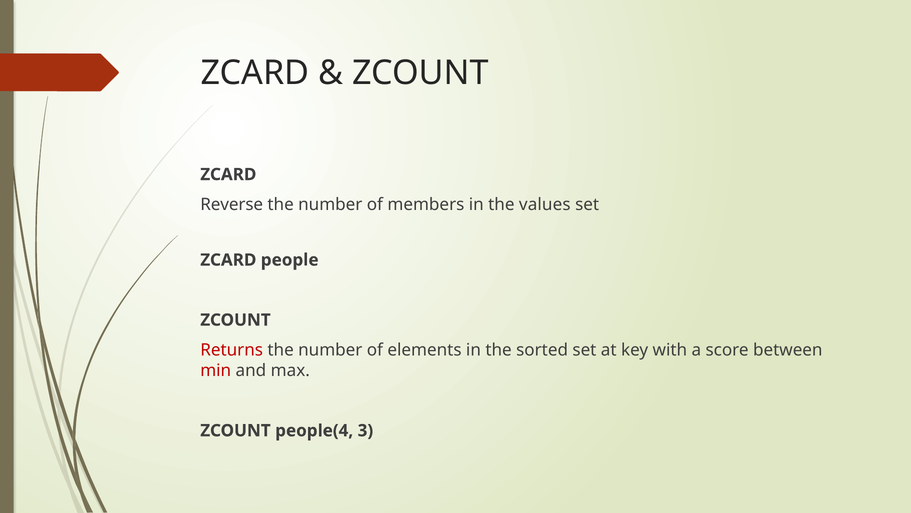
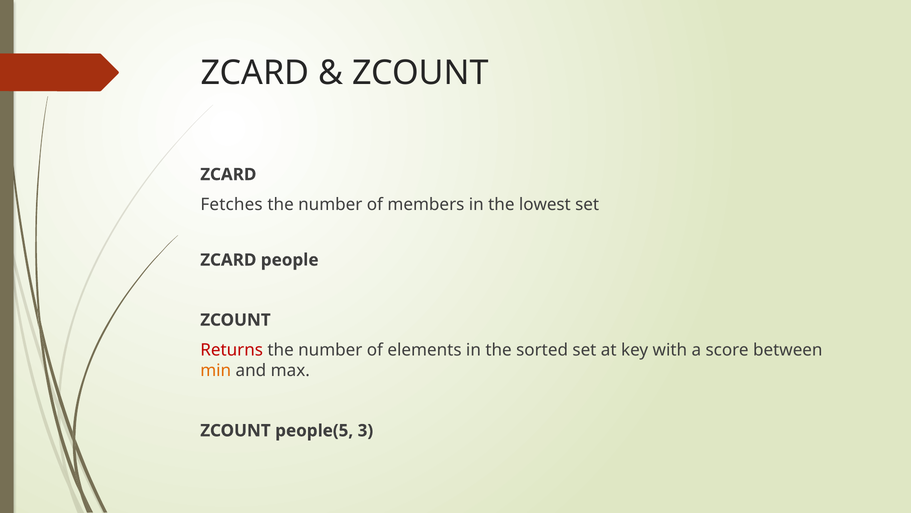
Reverse: Reverse -> Fetches (232, 204)
values: values -> lowest (545, 204)
min colour: red -> orange (216, 370)
people(4: people(4 -> people(5 (314, 430)
